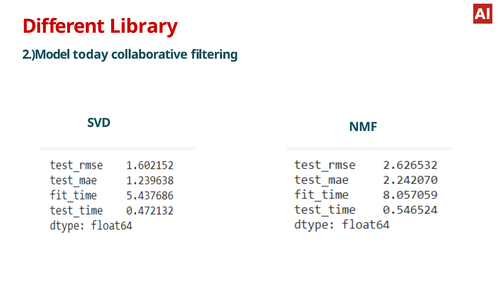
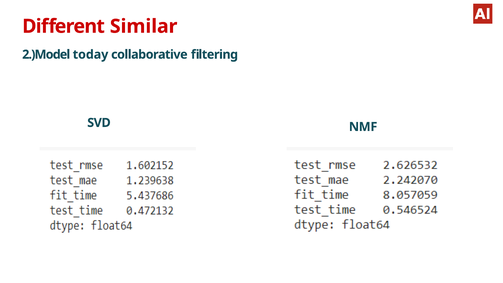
Library: Library -> Similar (144, 26)
